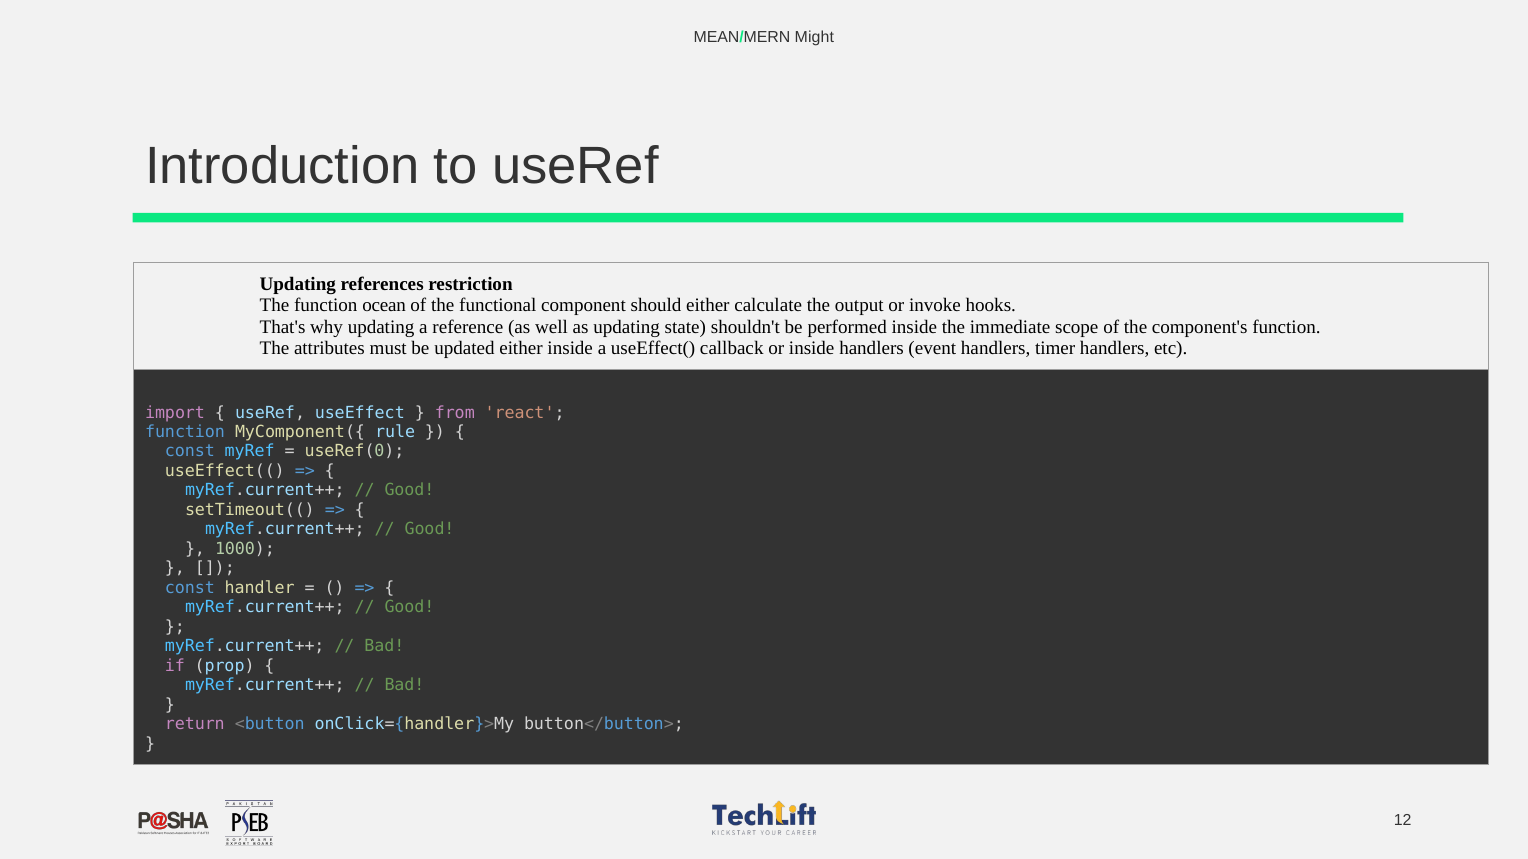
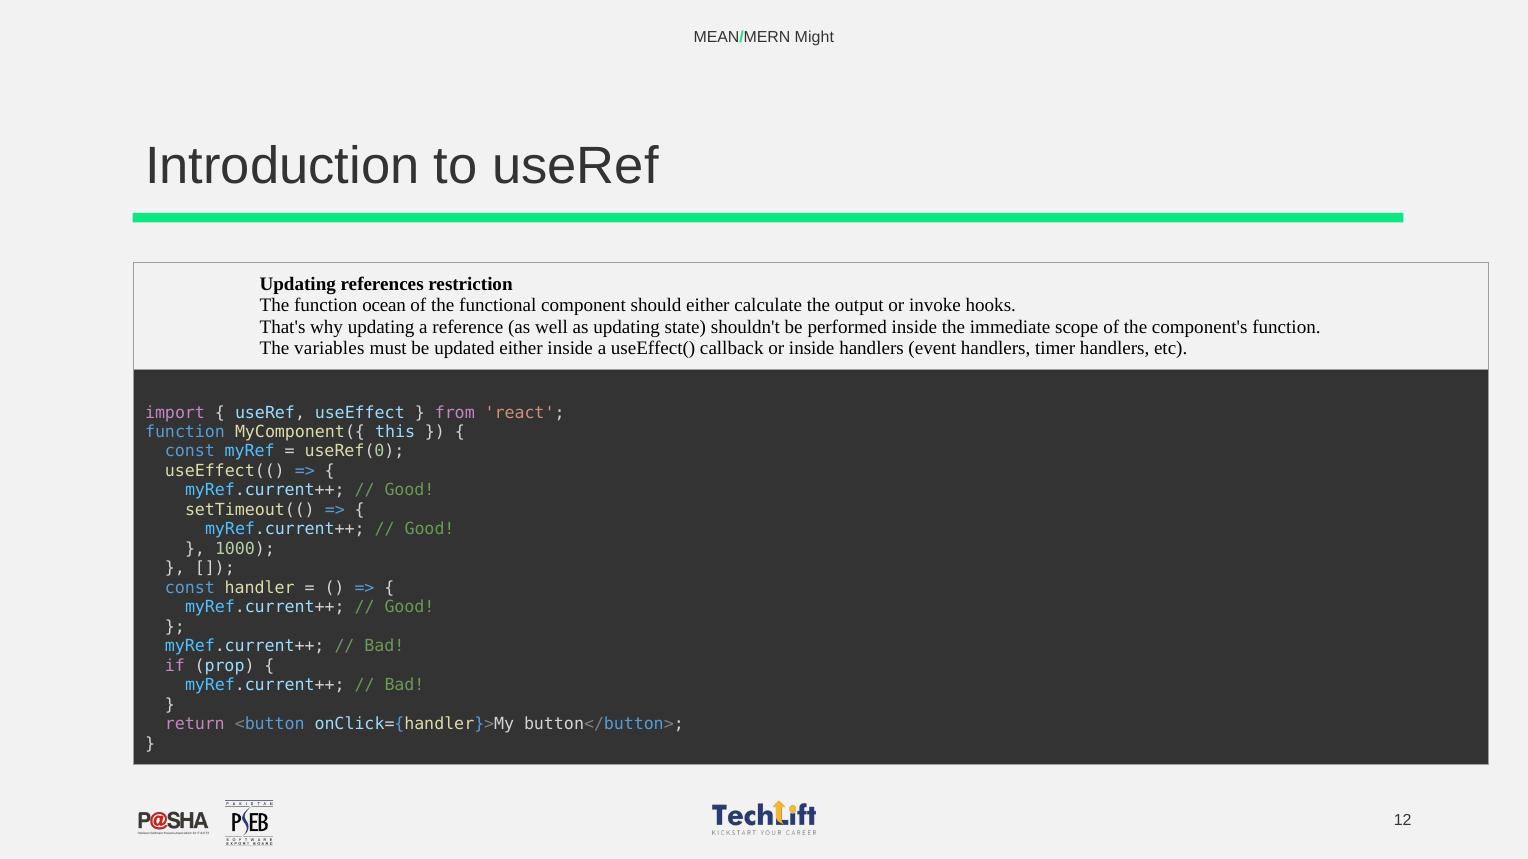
attributes: attributes -> variables (329, 348)
rule: rule -> this (395, 432)
